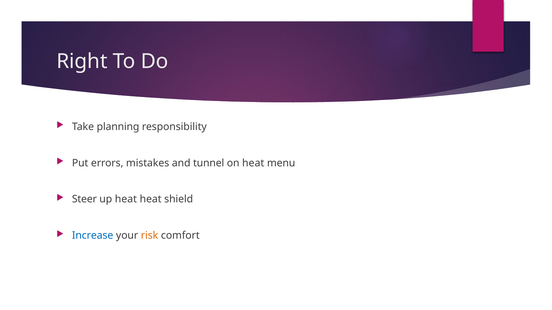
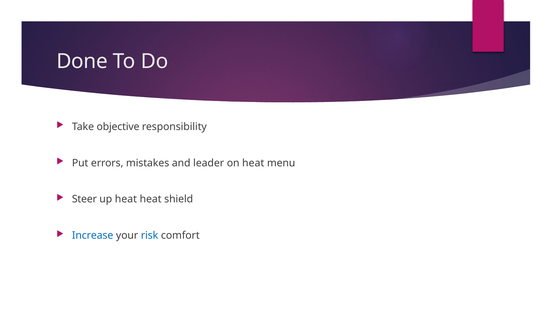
Right: Right -> Done (82, 62)
planning: planning -> objective (118, 127)
tunnel: tunnel -> leader (209, 163)
risk colour: orange -> blue (150, 236)
